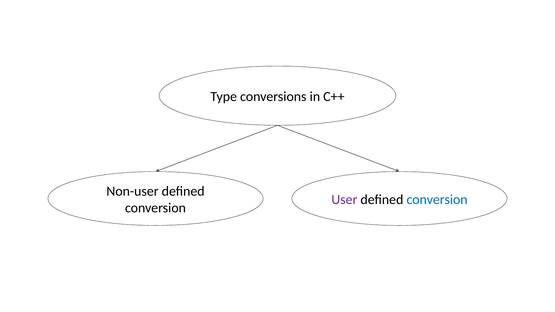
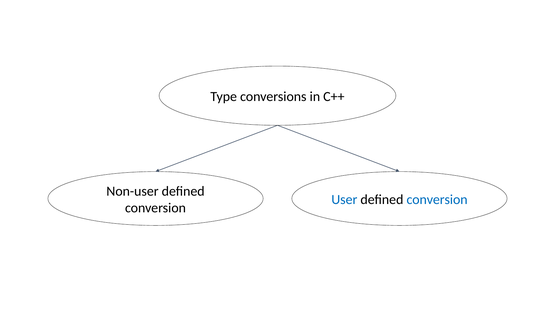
User colour: purple -> blue (344, 200)
